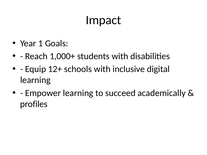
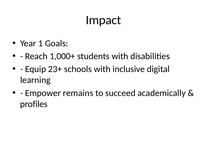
12+: 12+ -> 23+ (55, 69)
Empower learning: learning -> remains (78, 93)
